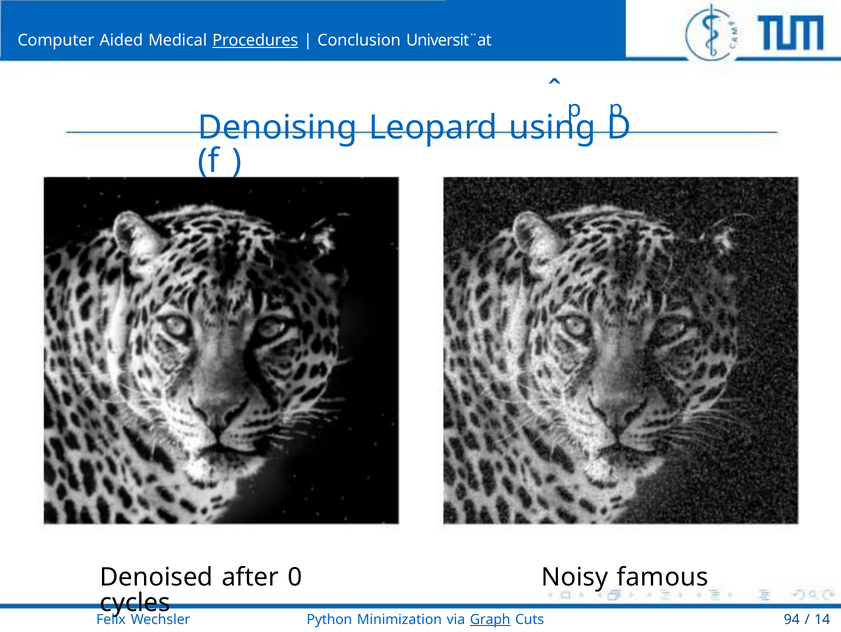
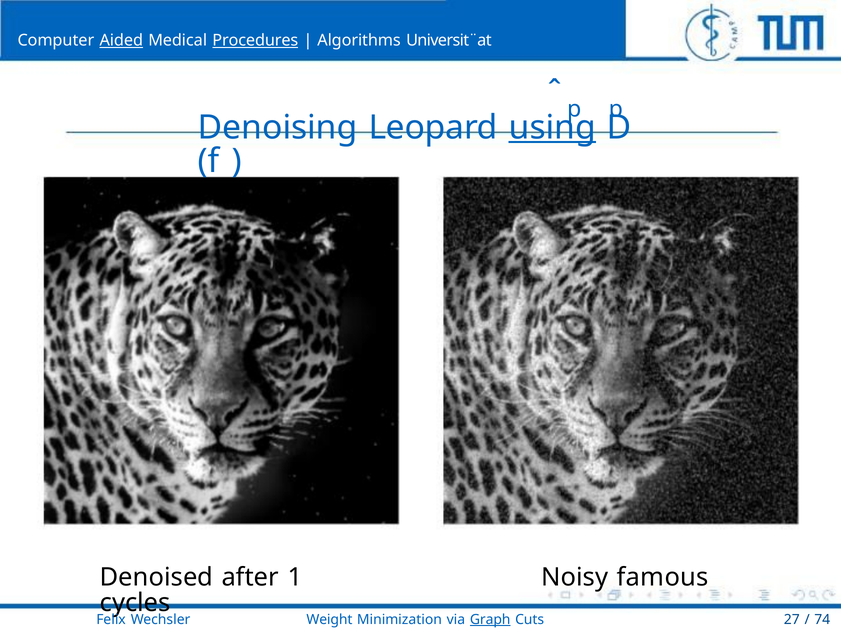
Aided underline: none -> present (121, 41)
Conclusion: Conclusion -> Algorithms (359, 41)
using underline: none -> present (552, 128)
0: 0 -> 1 (295, 577)
Python: Python -> Weight (329, 619)
94: 94 -> 27 (792, 619)
14: 14 -> 74 (822, 619)
